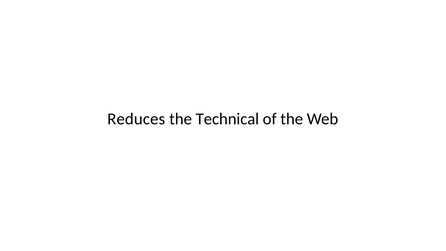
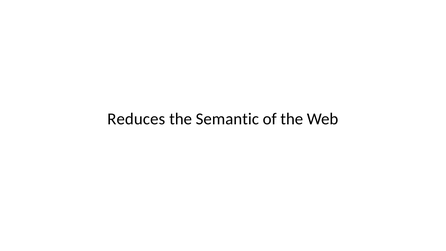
Technical: Technical -> Semantic (227, 119)
